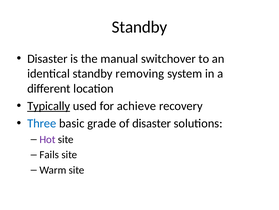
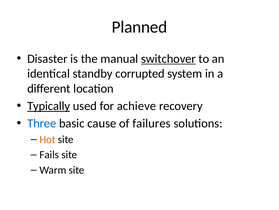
Standby: Standby -> Planned (140, 27)
switchover underline: none -> present (168, 59)
removing: removing -> corrupted (140, 73)
grade: grade -> cause (102, 123)
of disaster: disaster -> failures (152, 123)
Hot colour: purple -> orange (47, 139)
